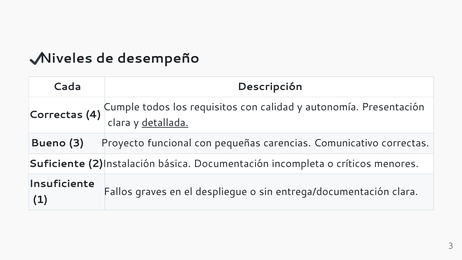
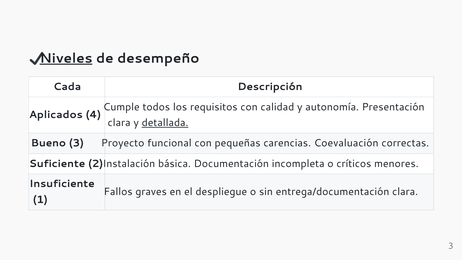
Niveles underline: none -> present (66, 58)
Correctas: Correctas -> Aplicados (56, 115)
Comunicativo: Comunicativo -> Coevaluación (346, 143)
